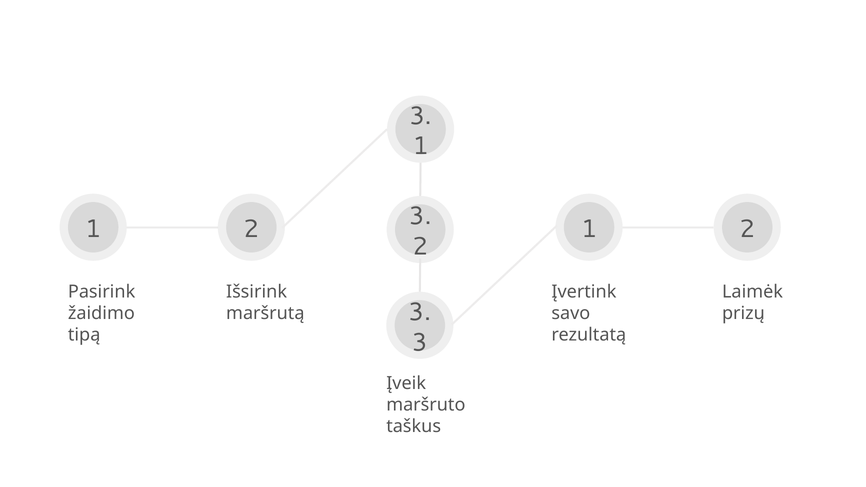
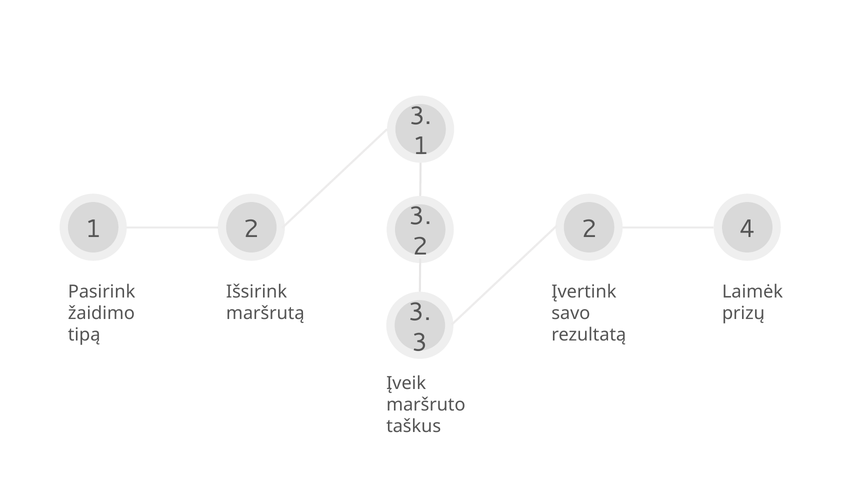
1 1: 1 -> 2 (589, 229)
2 2: 2 -> 4 (747, 229)
